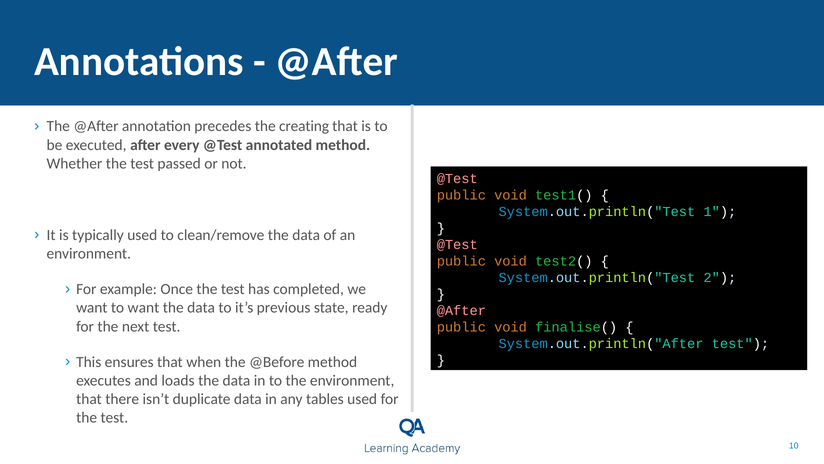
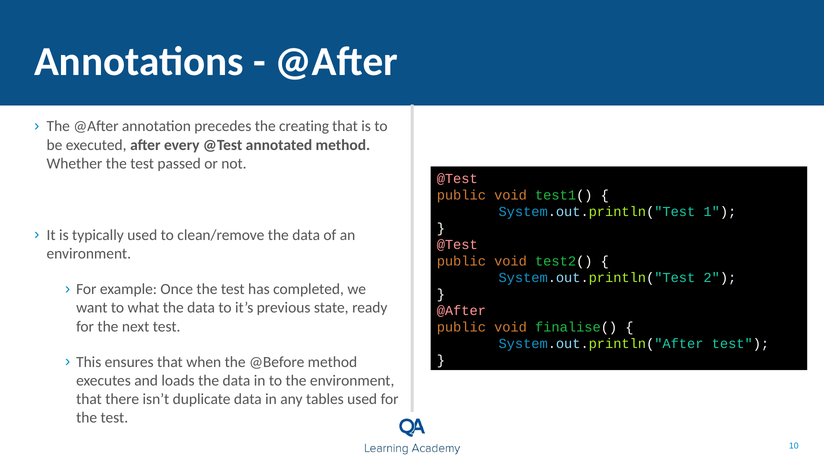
to want: want -> what (143, 308)
